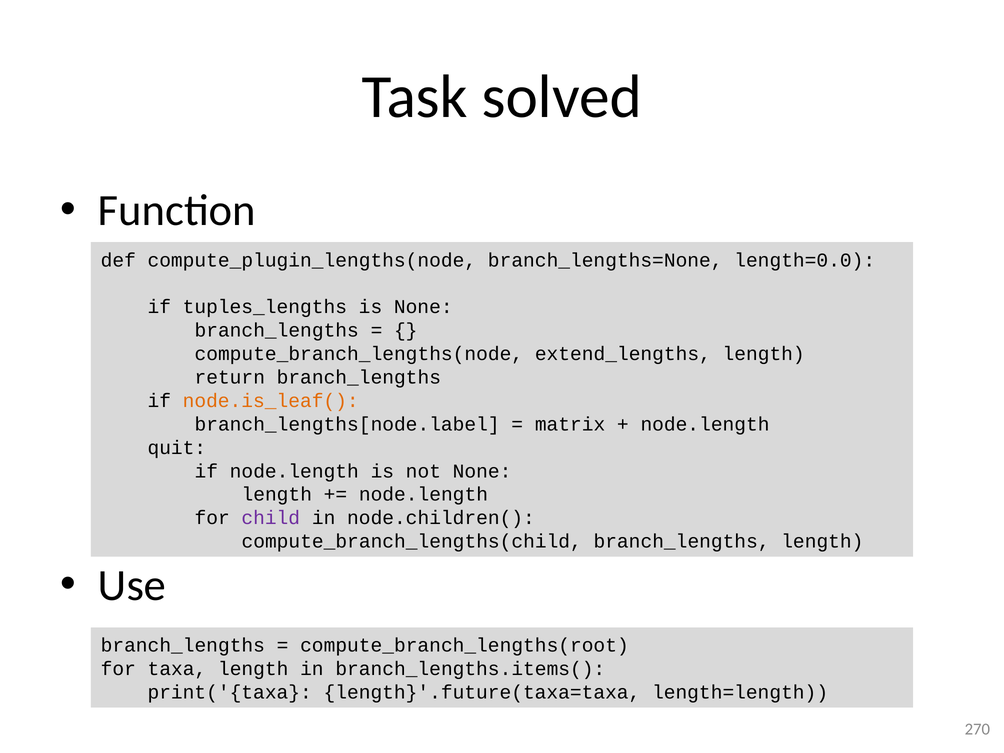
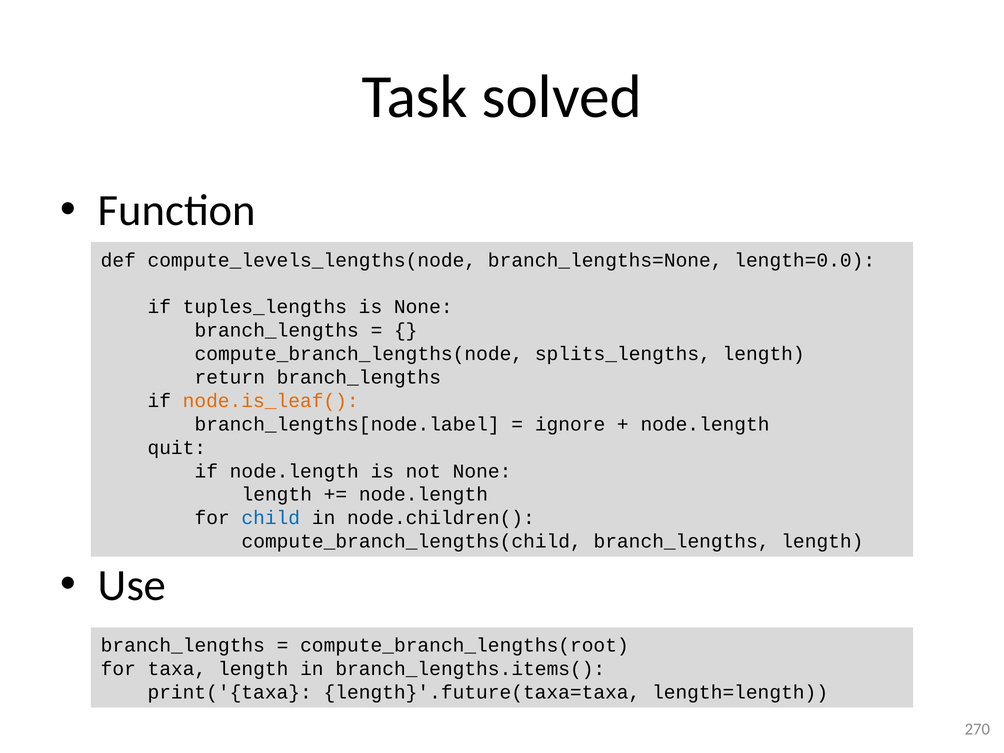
compute_plugin_lengths(node: compute_plugin_lengths(node -> compute_levels_lengths(node (312, 260)
extend_lengths: extend_lengths -> splits_lengths (623, 354)
matrix: matrix -> ignore (570, 424)
child colour: purple -> blue (271, 518)
